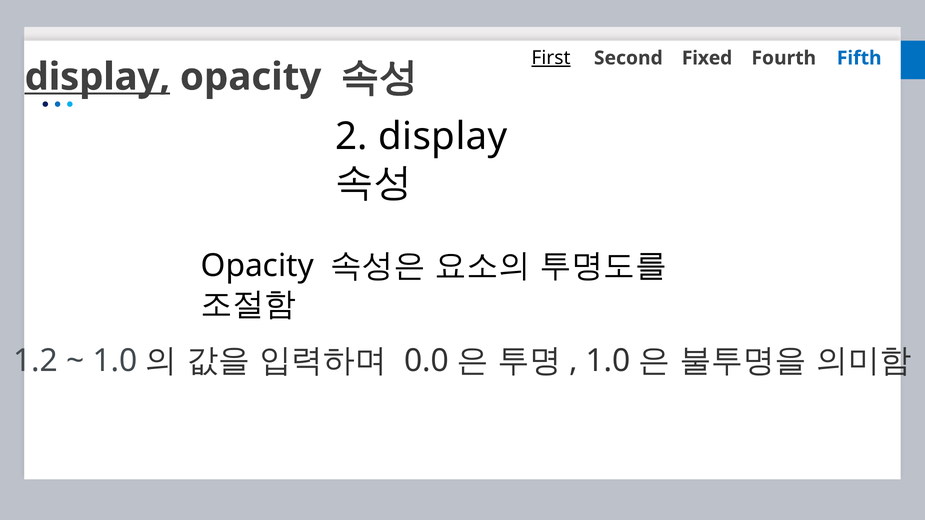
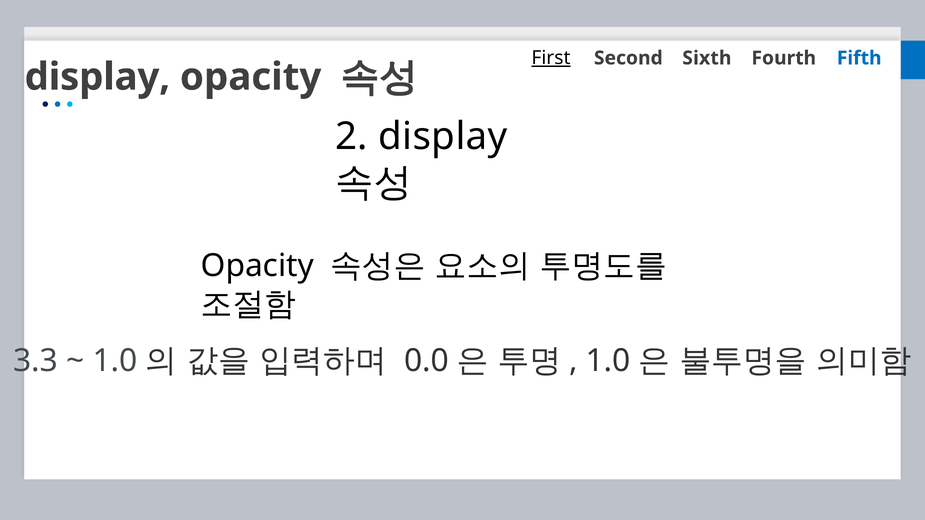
display underline: present -> none (97, 77)
Fixed: Fixed -> Sixth (707, 58)
1.2: 1.2 -> 3.3 (36, 361)
